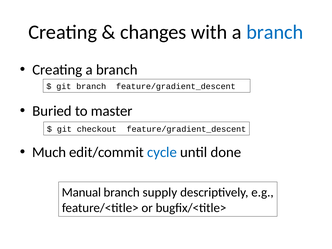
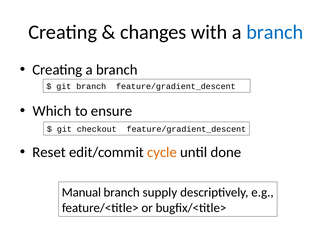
Buried: Buried -> Which (52, 111)
master: master -> ensure (112, 111)
Much: Much -> Reset (49, 152)
cycle colour: blue -> orange (162, 152)
